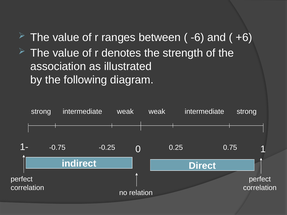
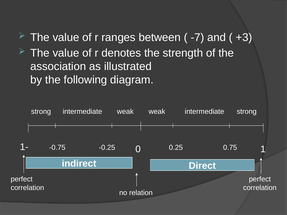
-6: -6 -> -7 (197, 37)
+6: +6 -> +3 (244, 37)
